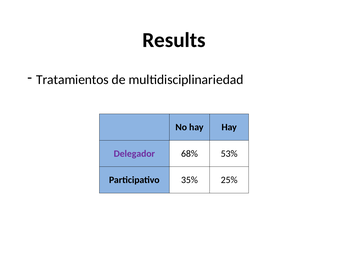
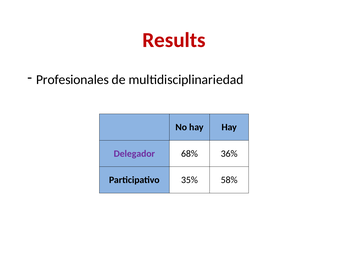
Results colour: black -> red (174, 40)
Tratamientos: Tratamientos -> Profesionales (72, 80)
53%: 53% -> 36% (229, 154)
25%: 25% -> 58% (229, 180)
